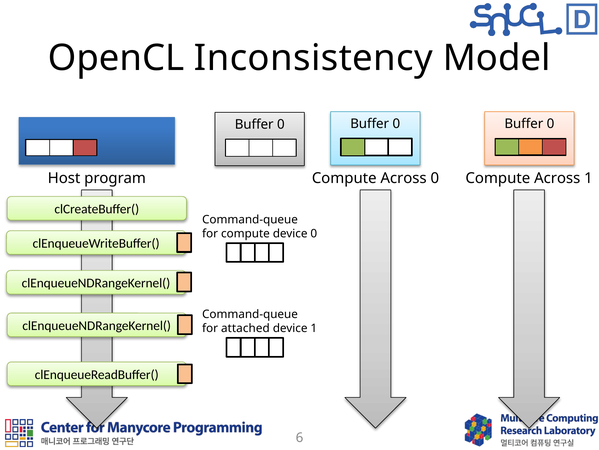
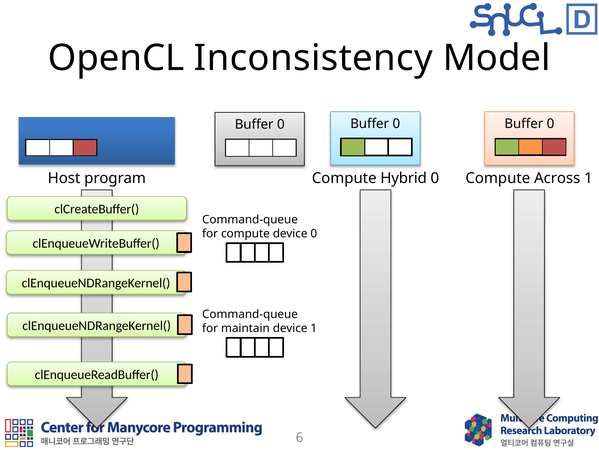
Across: Across -> Hybrid (404, 178)
attached: attached -> maintain (245, 328)
